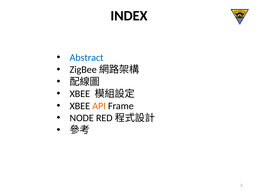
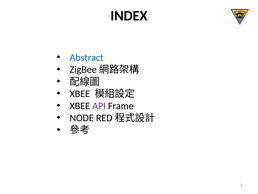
API colour: orange -> purple (99, 106)
